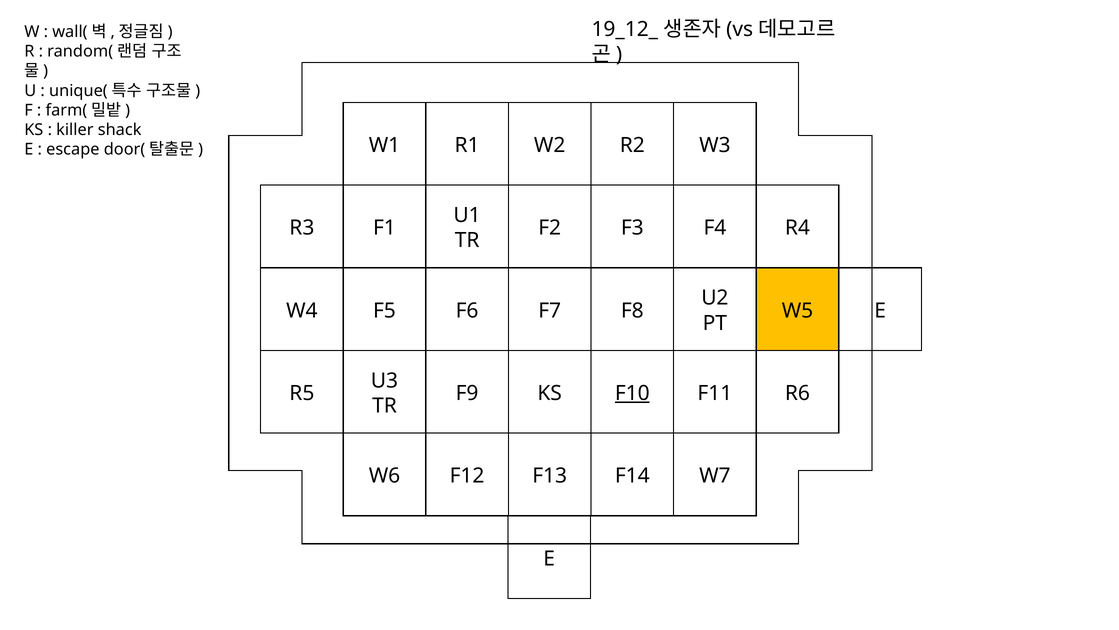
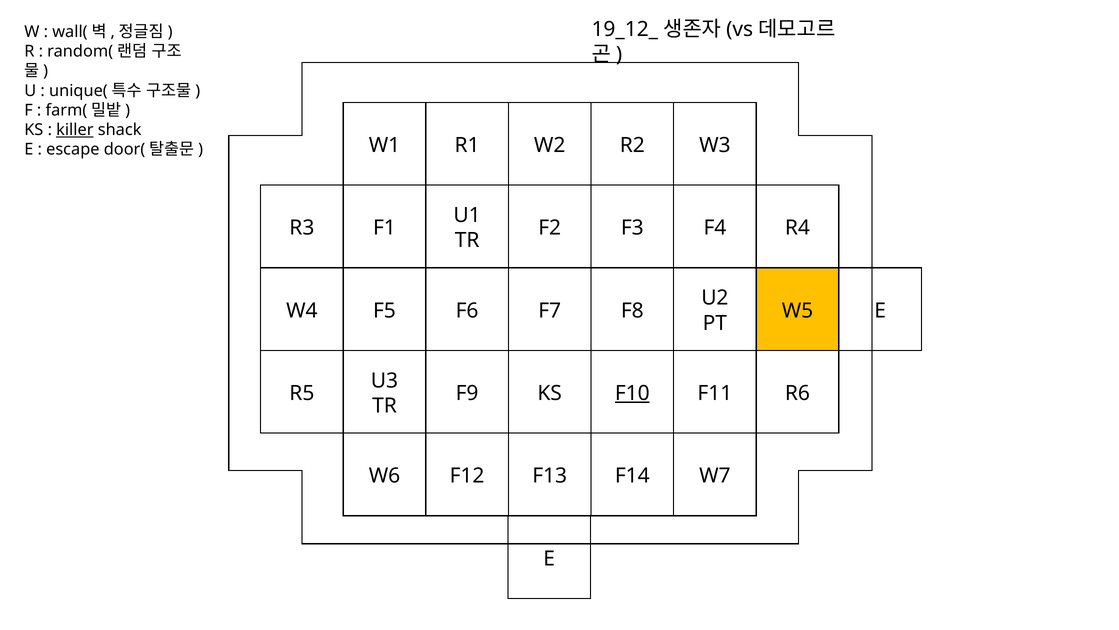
killer underline: none -> present (75, 130)
